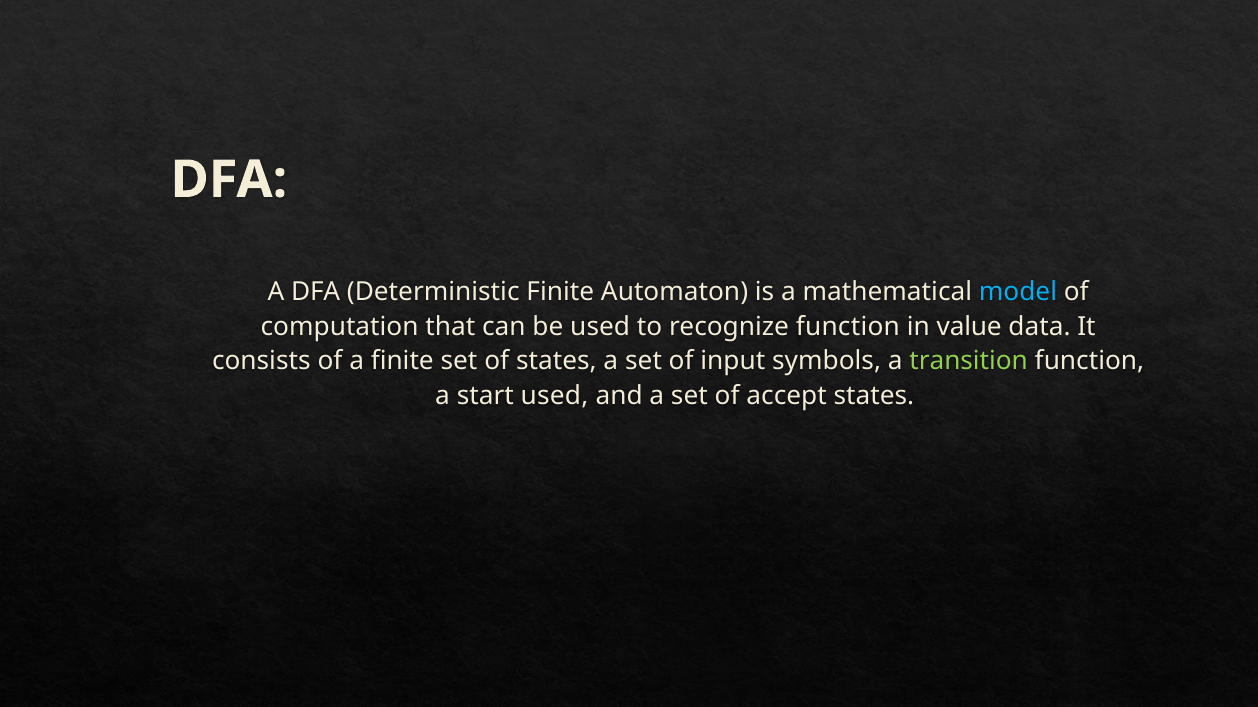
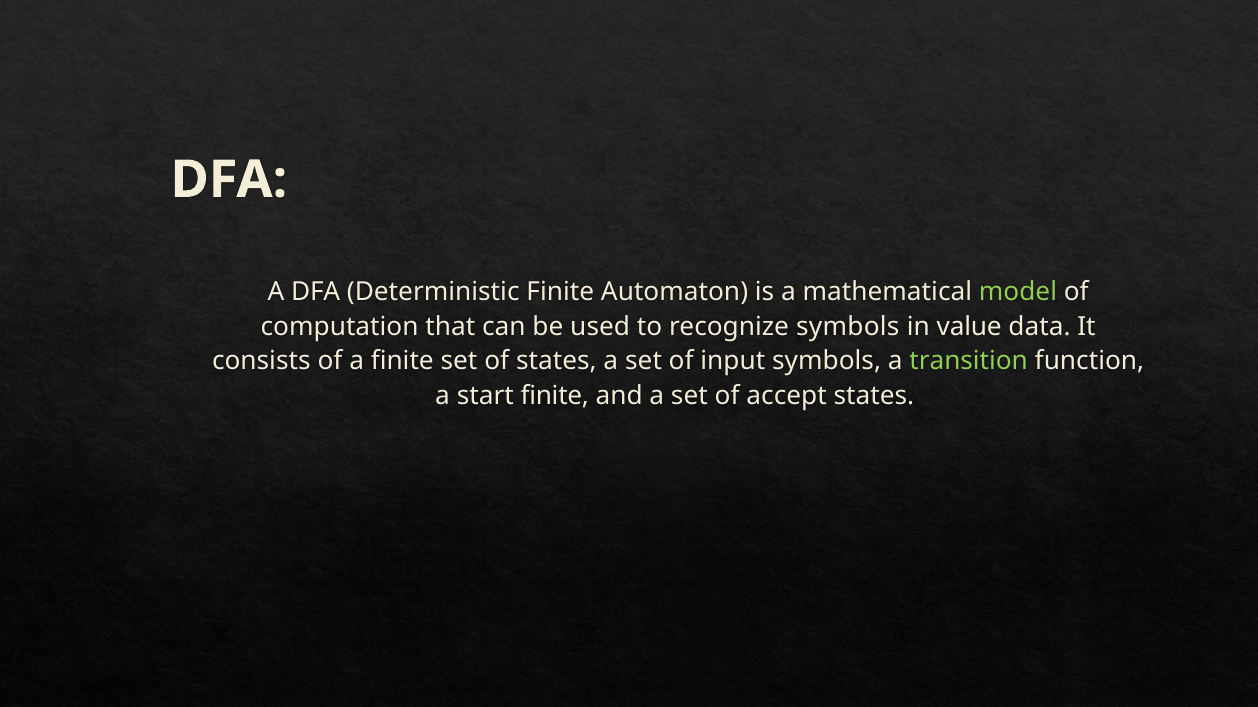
model colour: light blue -> light green (1018, 292)
recognize function: function -> symbols (848, 327)
start used: used -> finite (555, 396)
